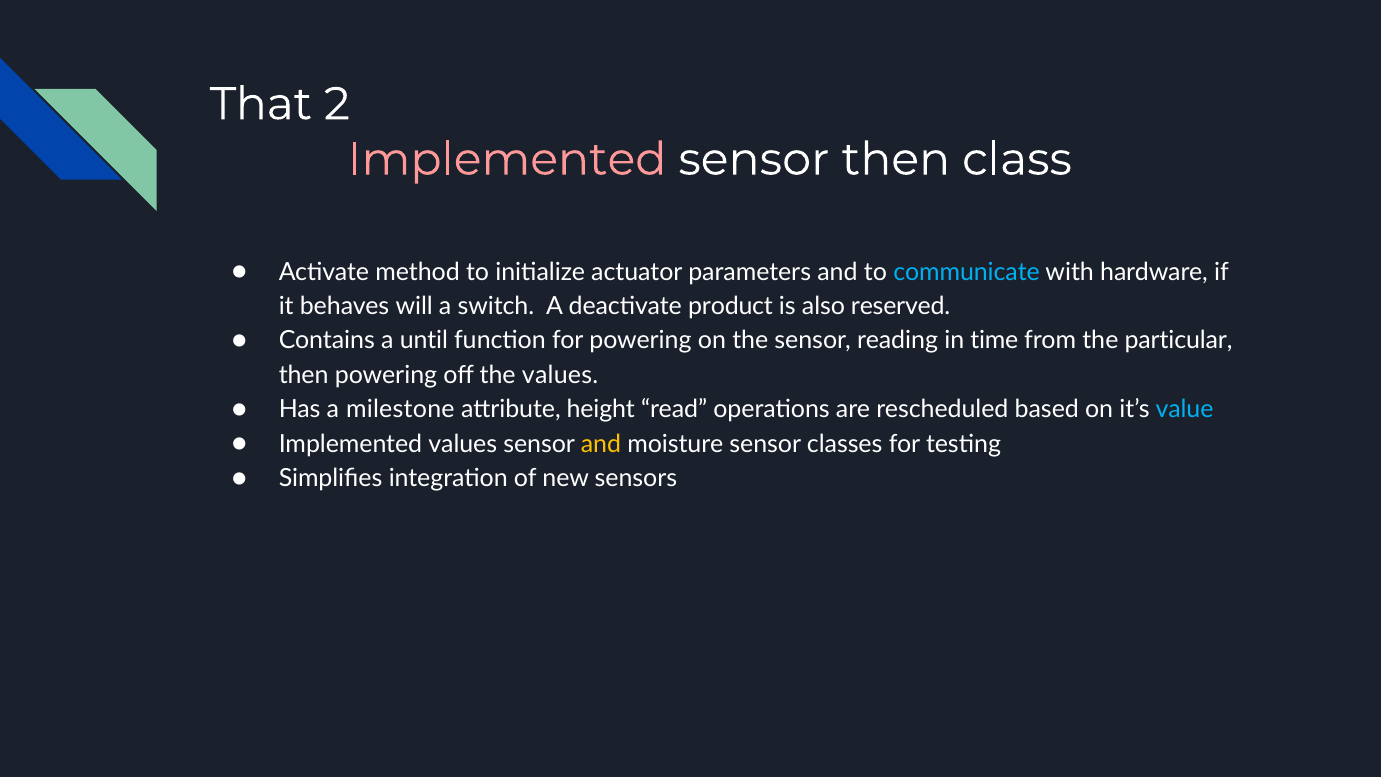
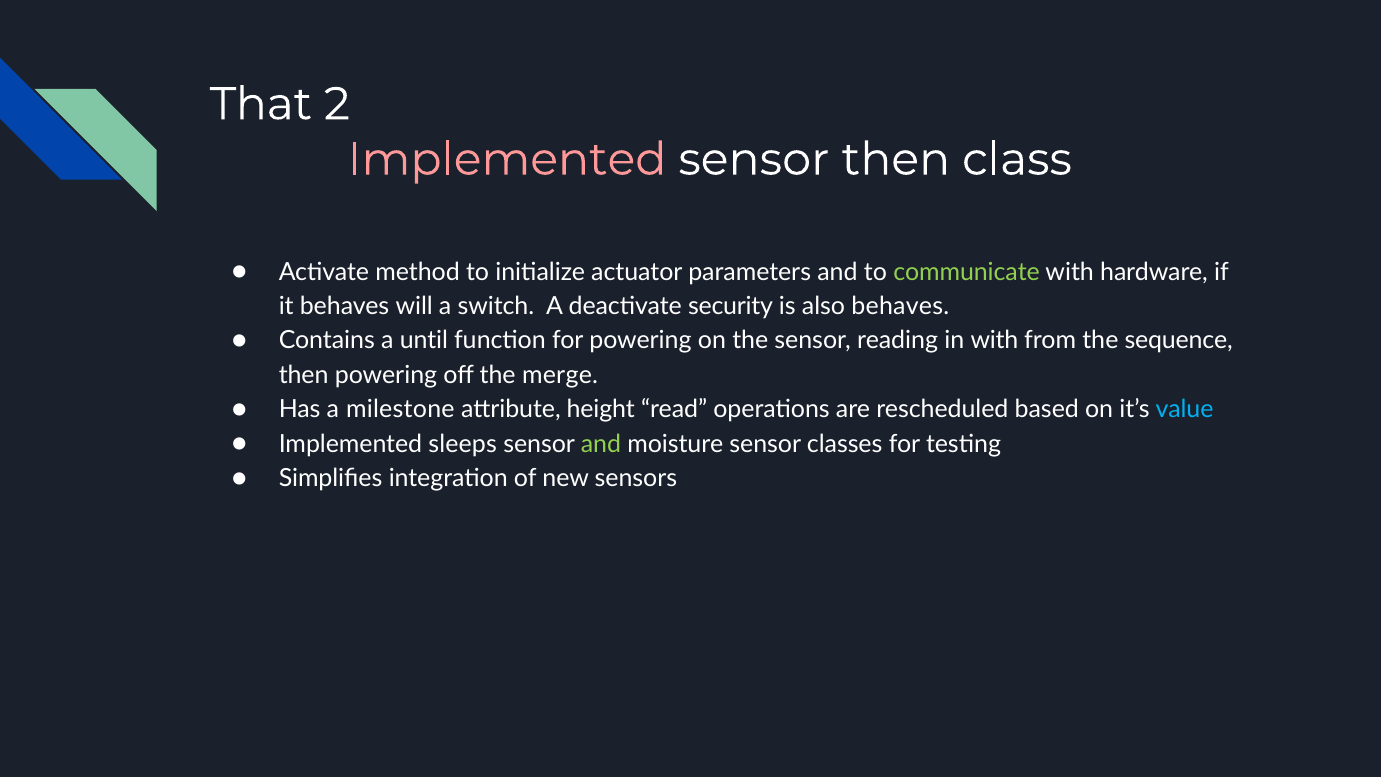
communicate colour: light blue -> light green (967, 272)
product: product -> security (731, 306)
also reserved: reserved -> behaves (900, 306)
in time: time -> with (994, 341)
particular: particular -> sequence (1179, 341)
the values: values -> merge (560, 375)
Implemented values: values -> sleeps (463, 444)
and colour: yellow -> light green (601, 444)
